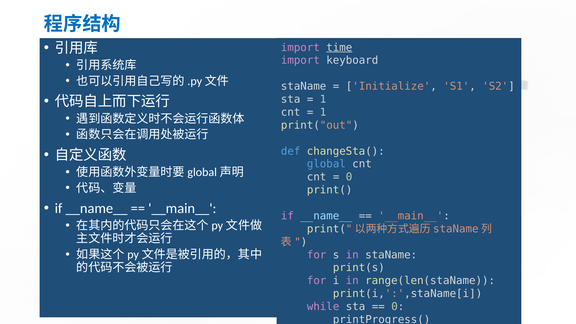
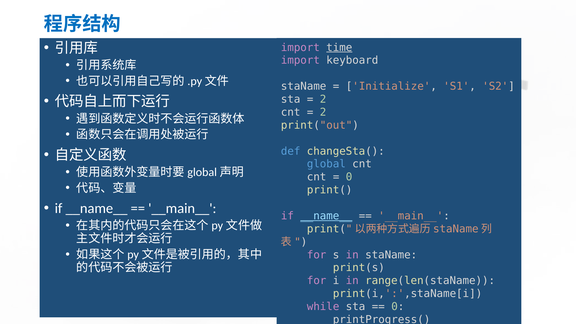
1: 1 -> 2 (323, 99)
1: 1 -> 2 (323, 112)
__name__ underline: none -> present (326, 216)
